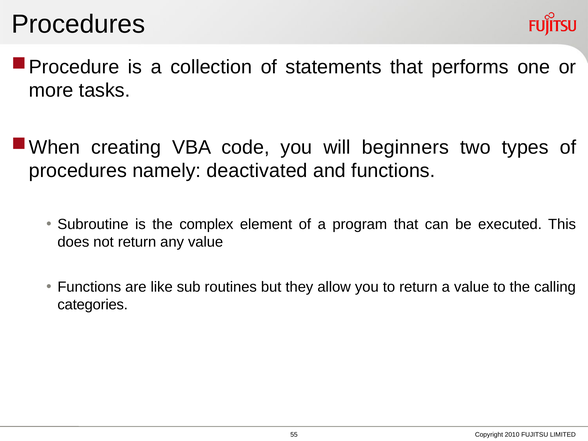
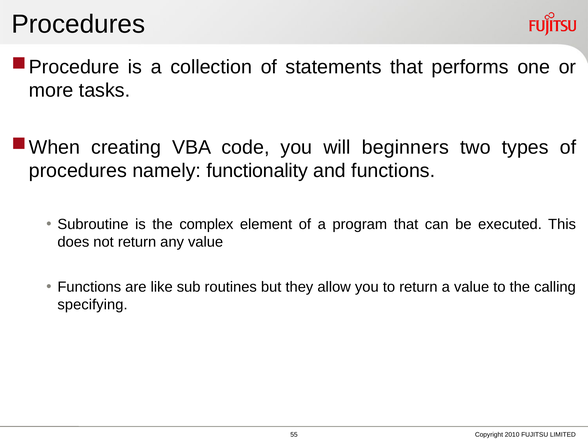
deactivated: deactivated -> functionality (257, 171)
categories: categories -> specifying (93, 305)
